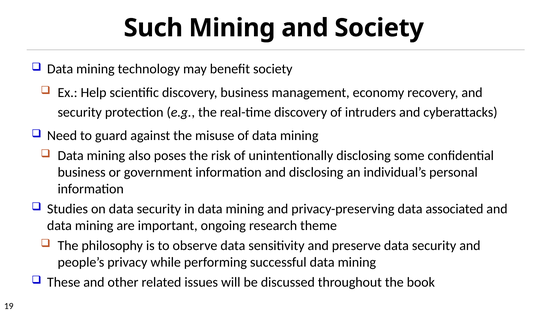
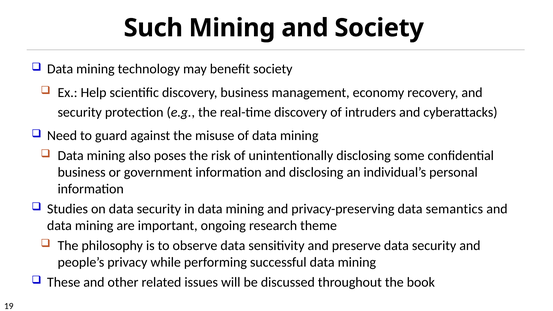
associated: associated -> semantics (454, 209)
